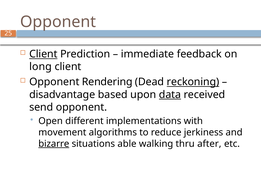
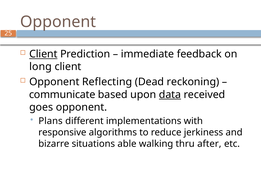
Rendering: Rendering -> Reflecting (107, 82)
reckoning underline: present -> none (193, 82)
disadvantage: disadvantage -> communicate (62, 94)
send: send -> goes (41, 107)
Open: Open -> Plans (51, 121)
movement: movement -> responsive (62, 132)
bizarre underline: present -> none (54, 144)
